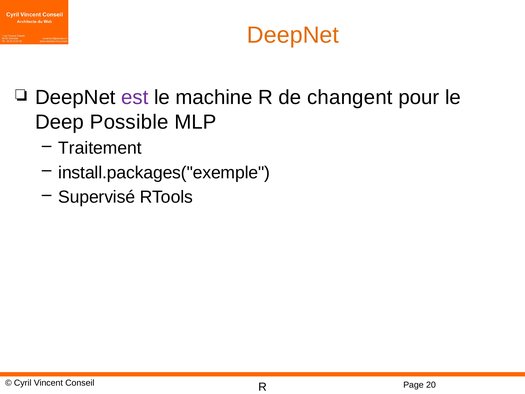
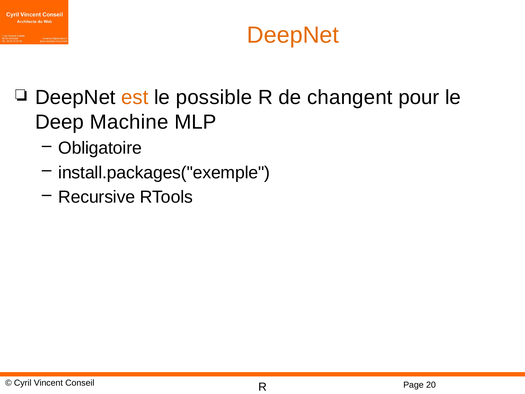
est colour: purple -> orange (135, 97)
machine: machine -> possible (214, 97)
Possible: Possible -> Machine (129, 122)
Traitement: Traitement -> Obligatoire (100, 148)
Supervisé: Supervisé -> Recursive (97, 197)
